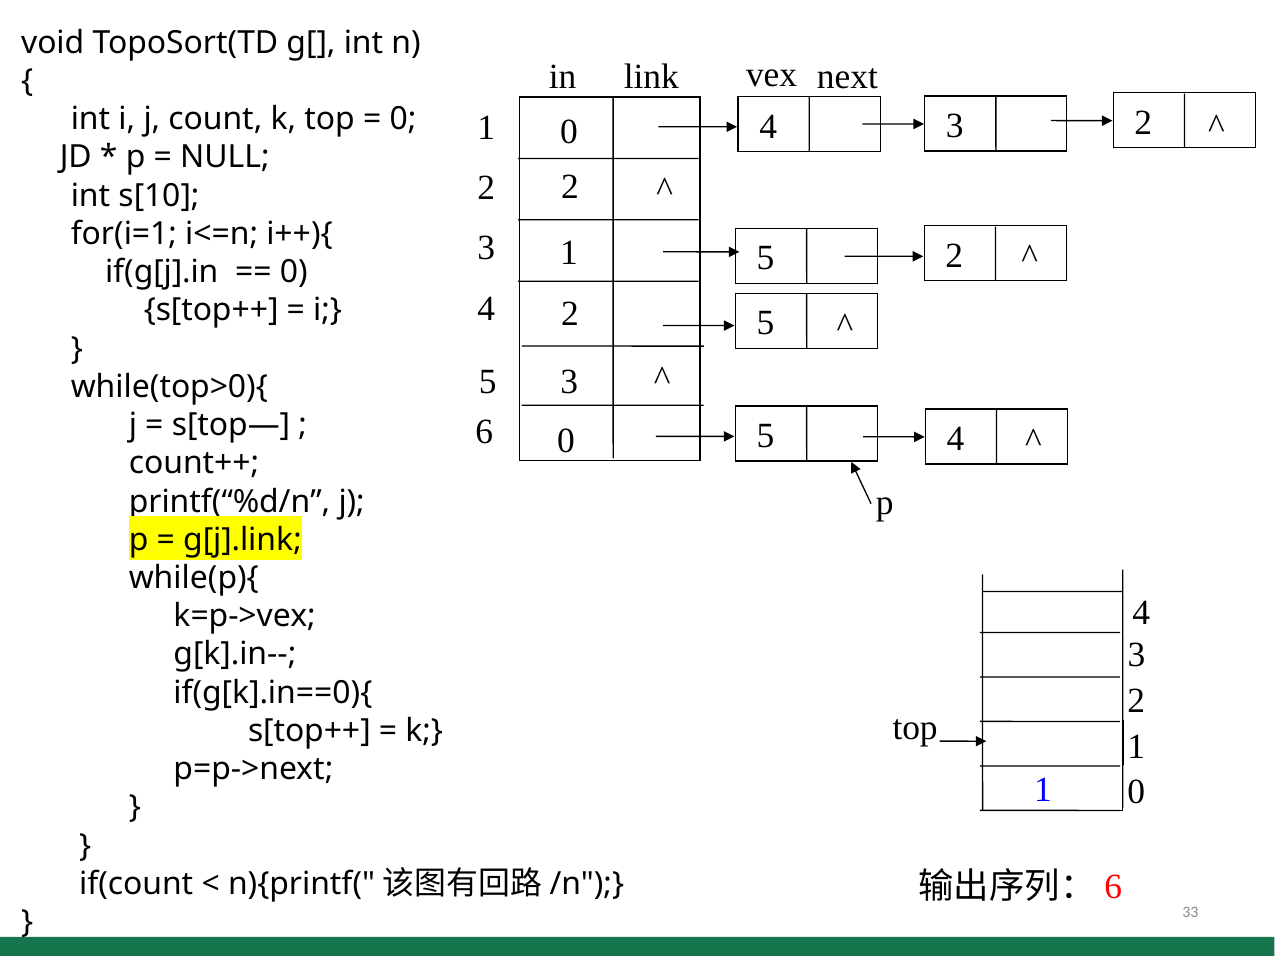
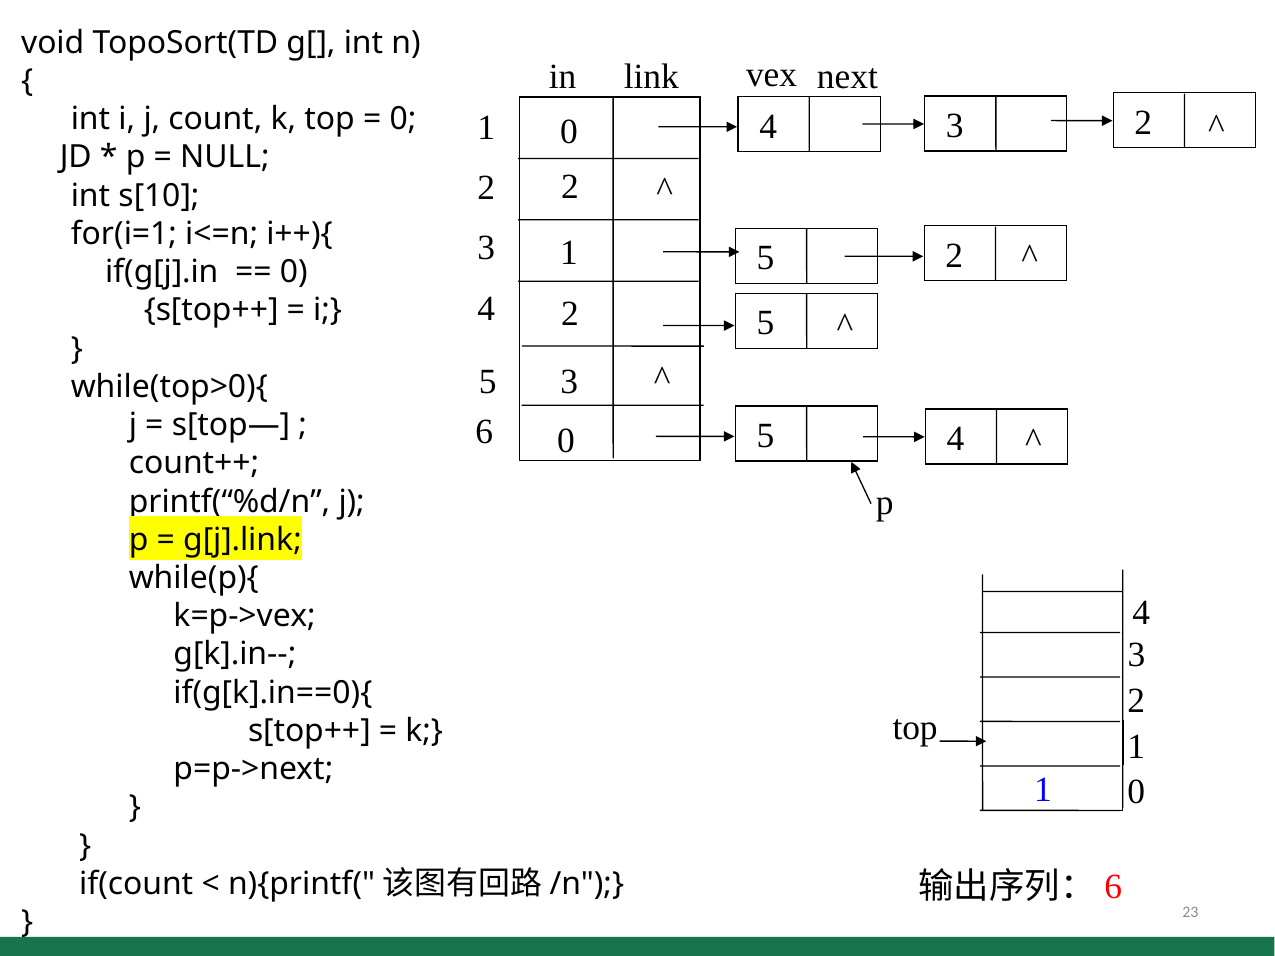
33: 33 -> 23 (1190, 913)
